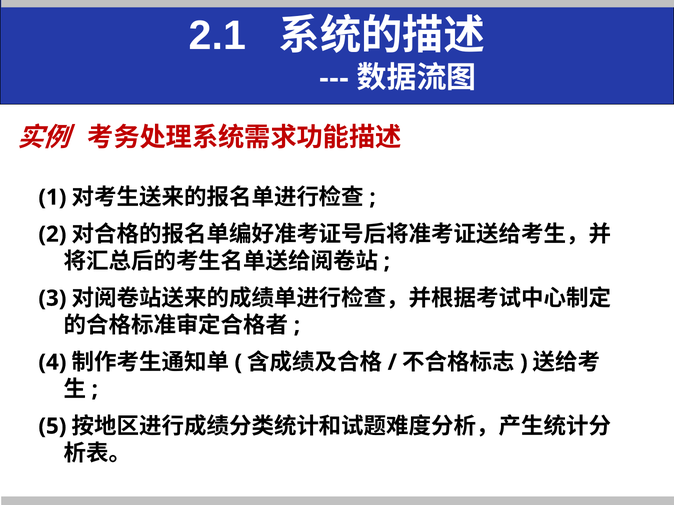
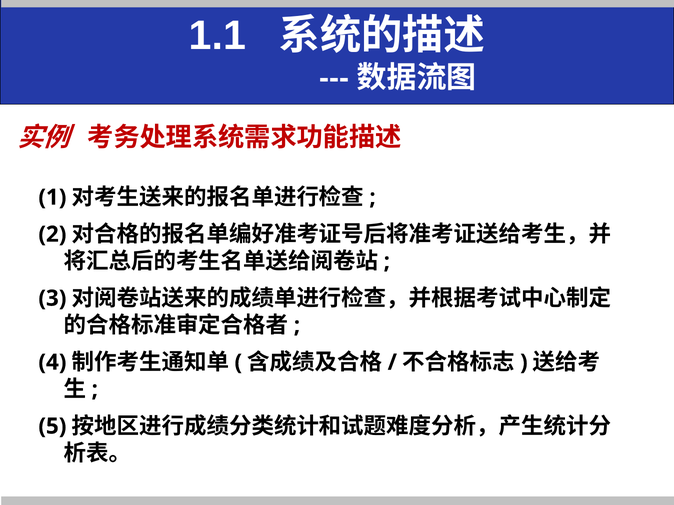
2.1: 2.1 -> 1.1 (218, 36)
